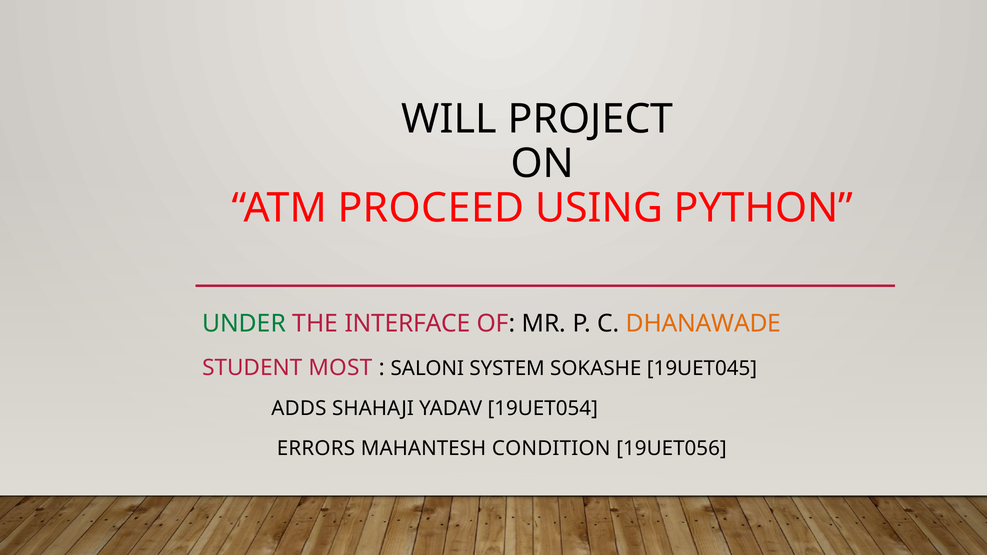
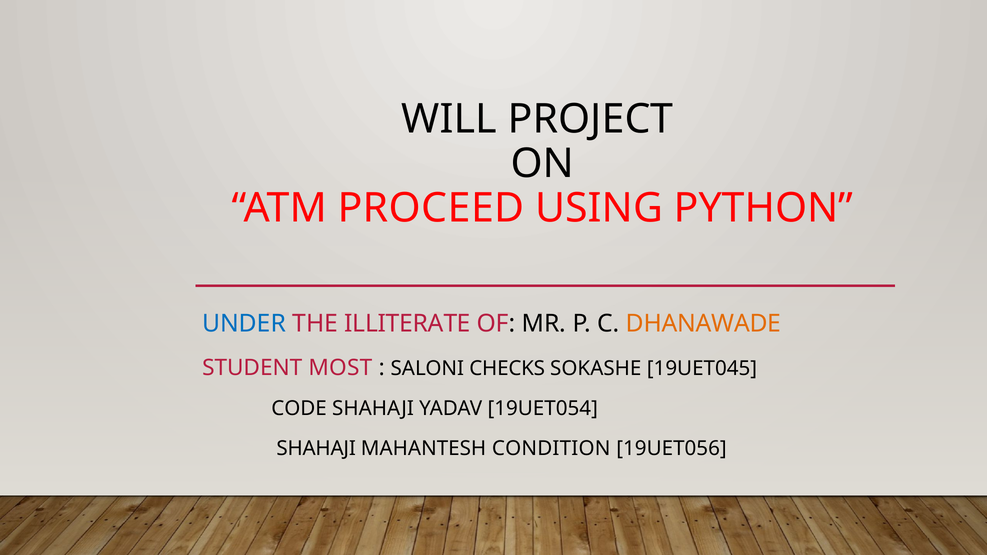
UNDER colour: green -> blue (244, 324)
INTERFACE: INTERFACE -> ILLITERATE (408, 324)
SYSTEM: SYSTEM -> CHECKS (507, 368)
ADDS: ADDS -> CODE (299, 409)
ERRORS: ERRORS -> SHAHAJI (316, 449)
